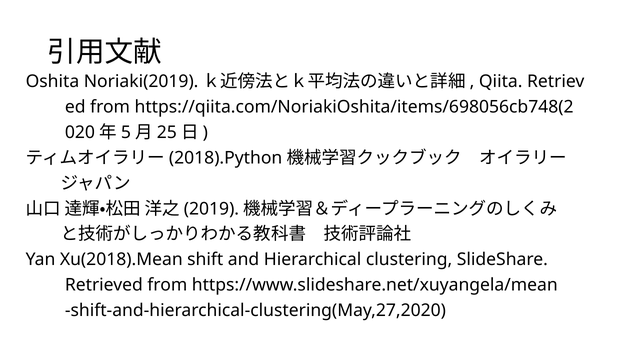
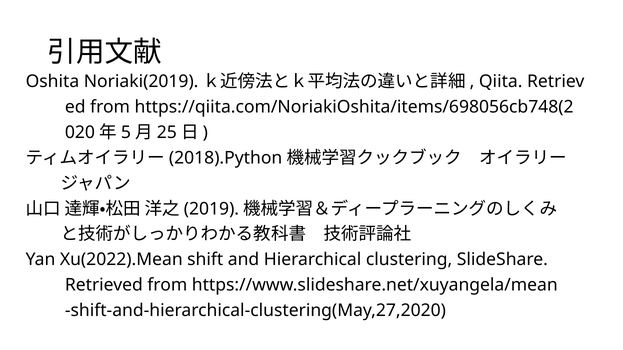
Xu(2018).Mean: Xu(2018).Mean -> Xu(2022).Mean (121, 260)
